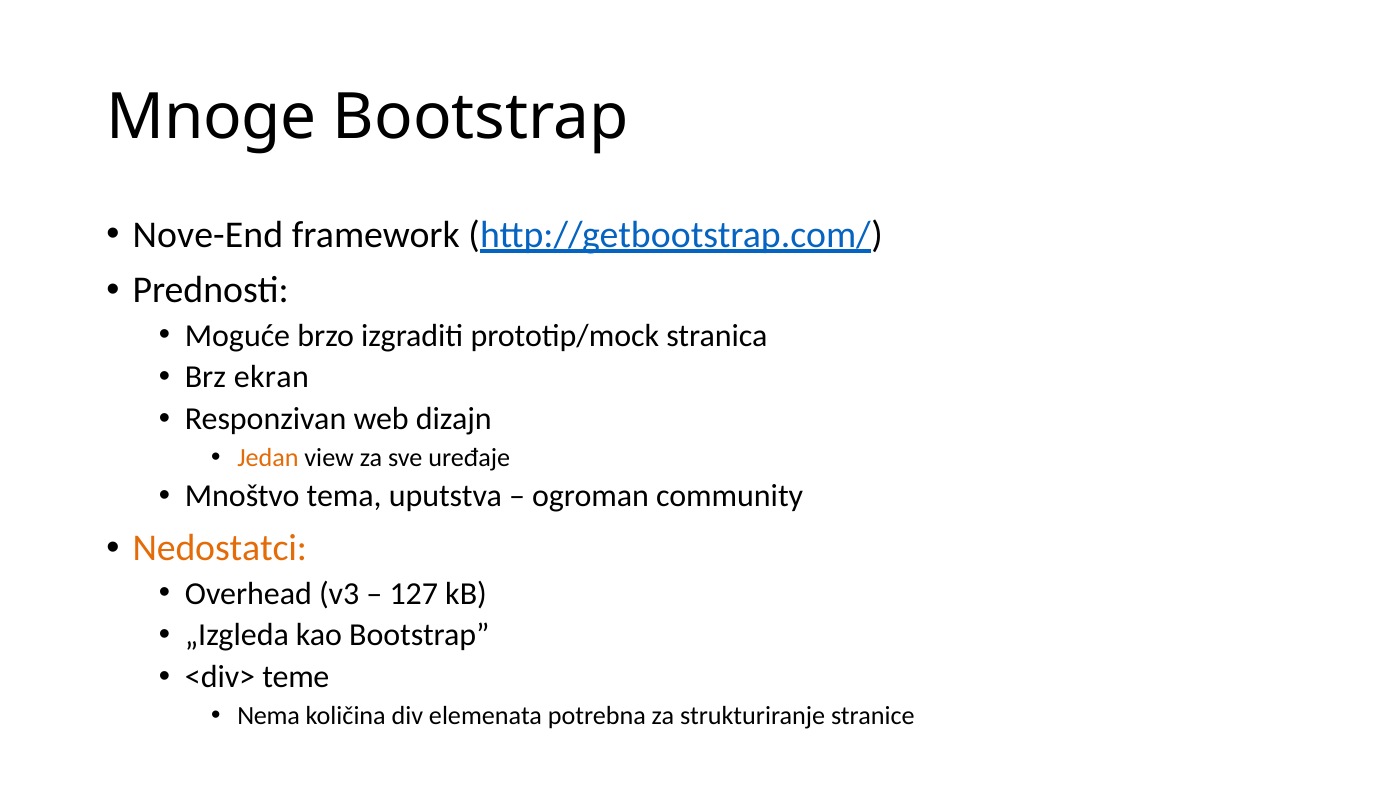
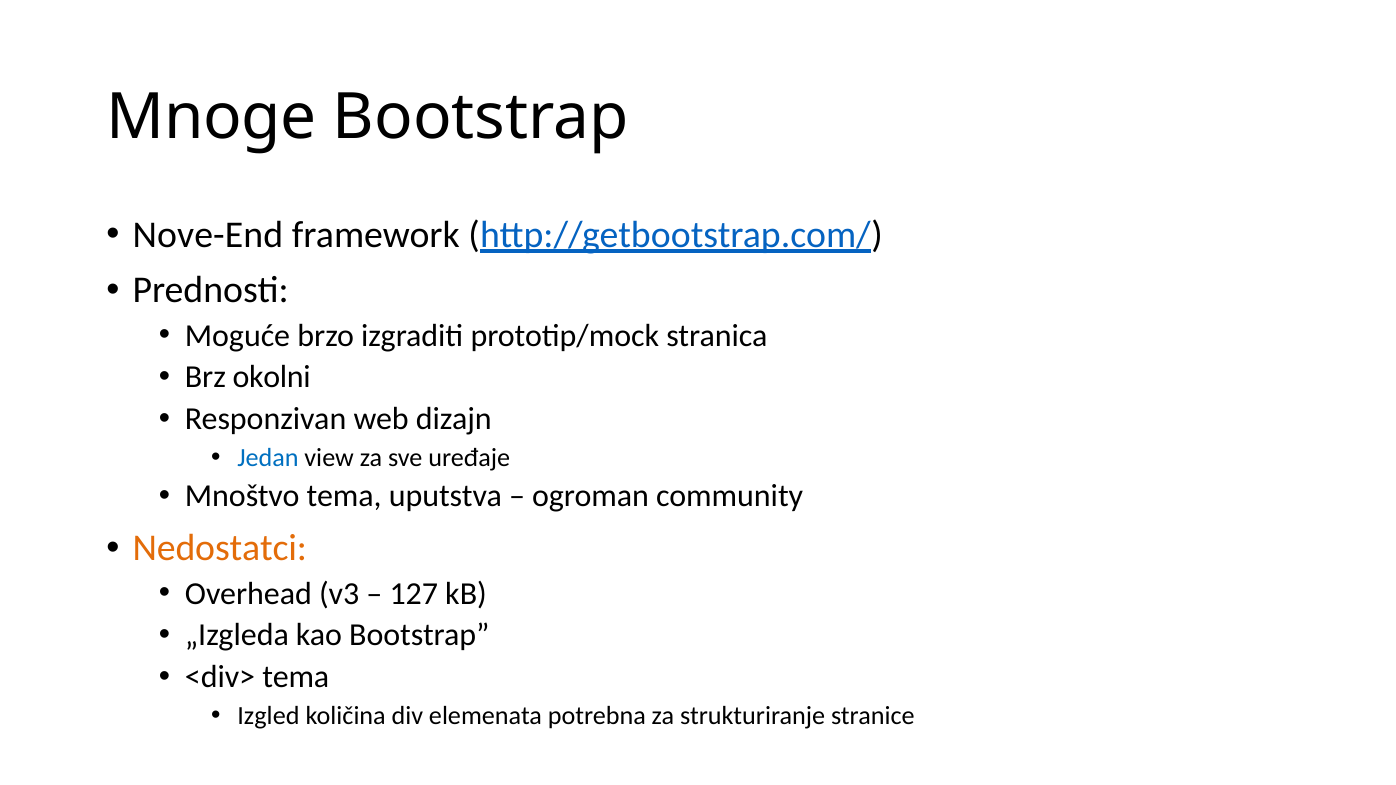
ekran: ekran -> okolni (272, 377)
Jedan colour: orange -> blue (268, 458)
<div> teme: teme -> tema (296, 677)
Nema: Nema -> Izgled (268, 716)
